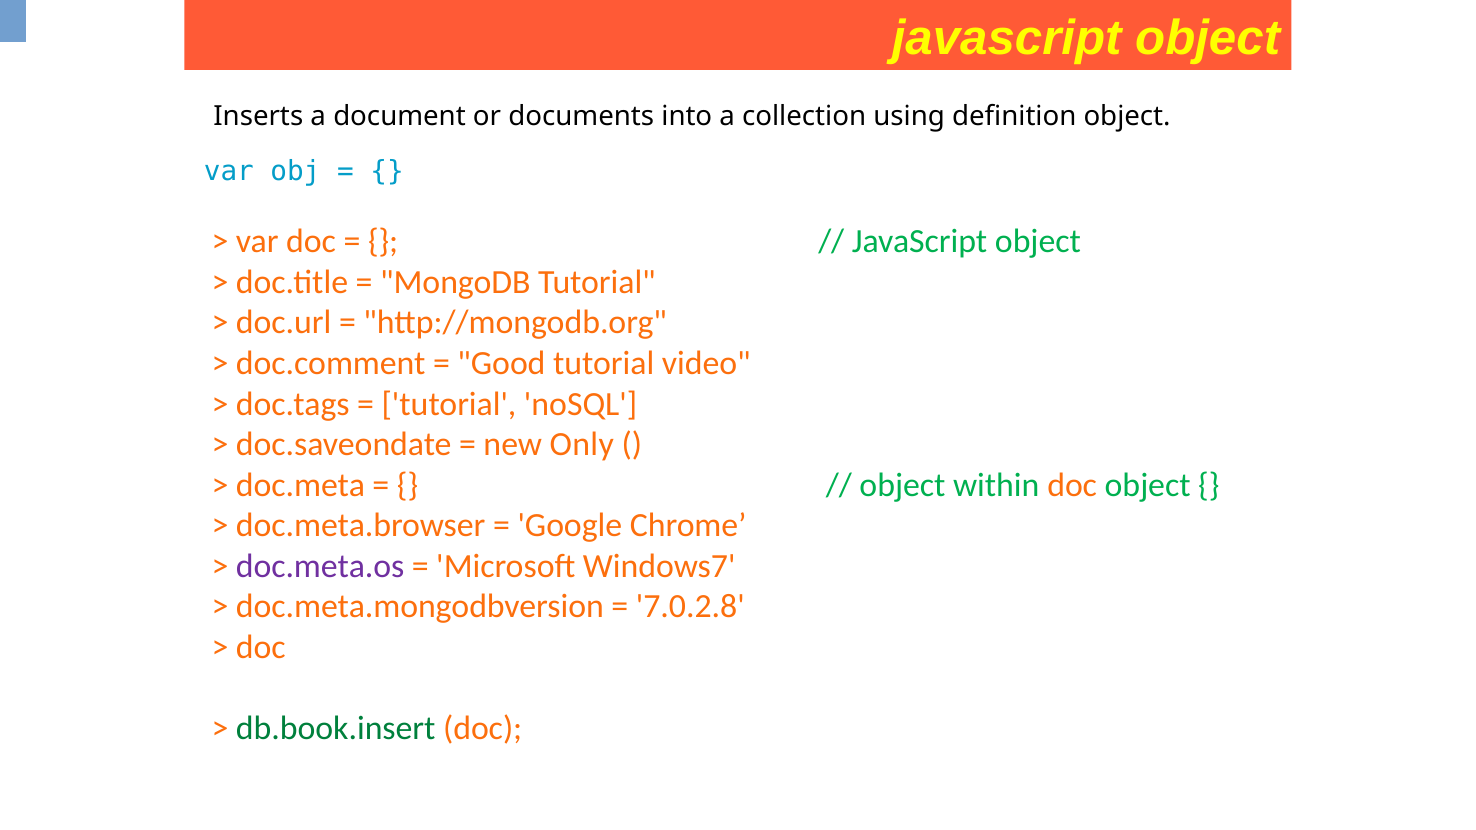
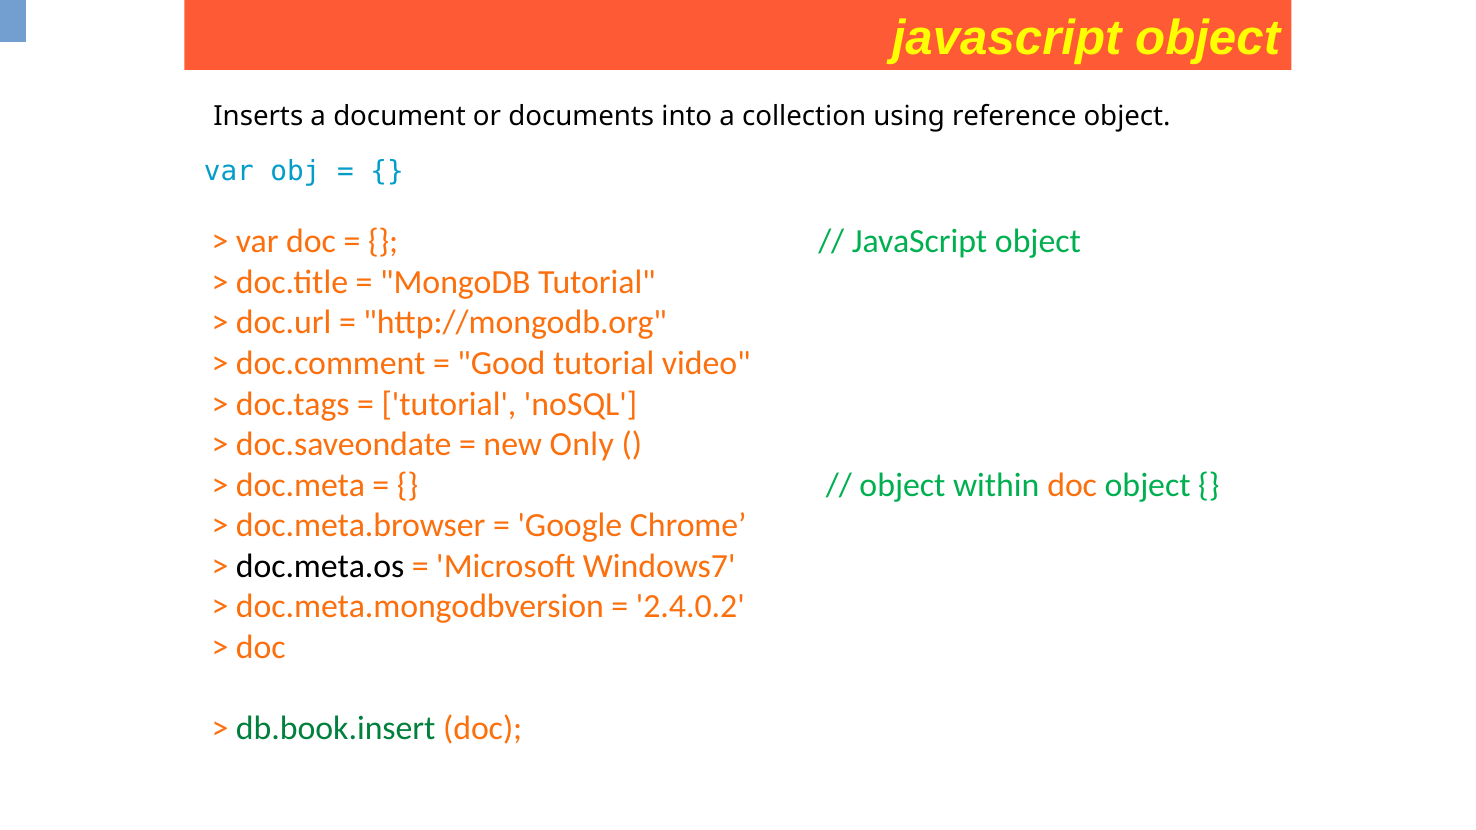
definition: definition -> reference (1014, 116)
doc.meta.os colour: purple -> black (320, 566)
7.0.2.8: 7.0.2.8 -> 2.4.0.2 (690, 607)
